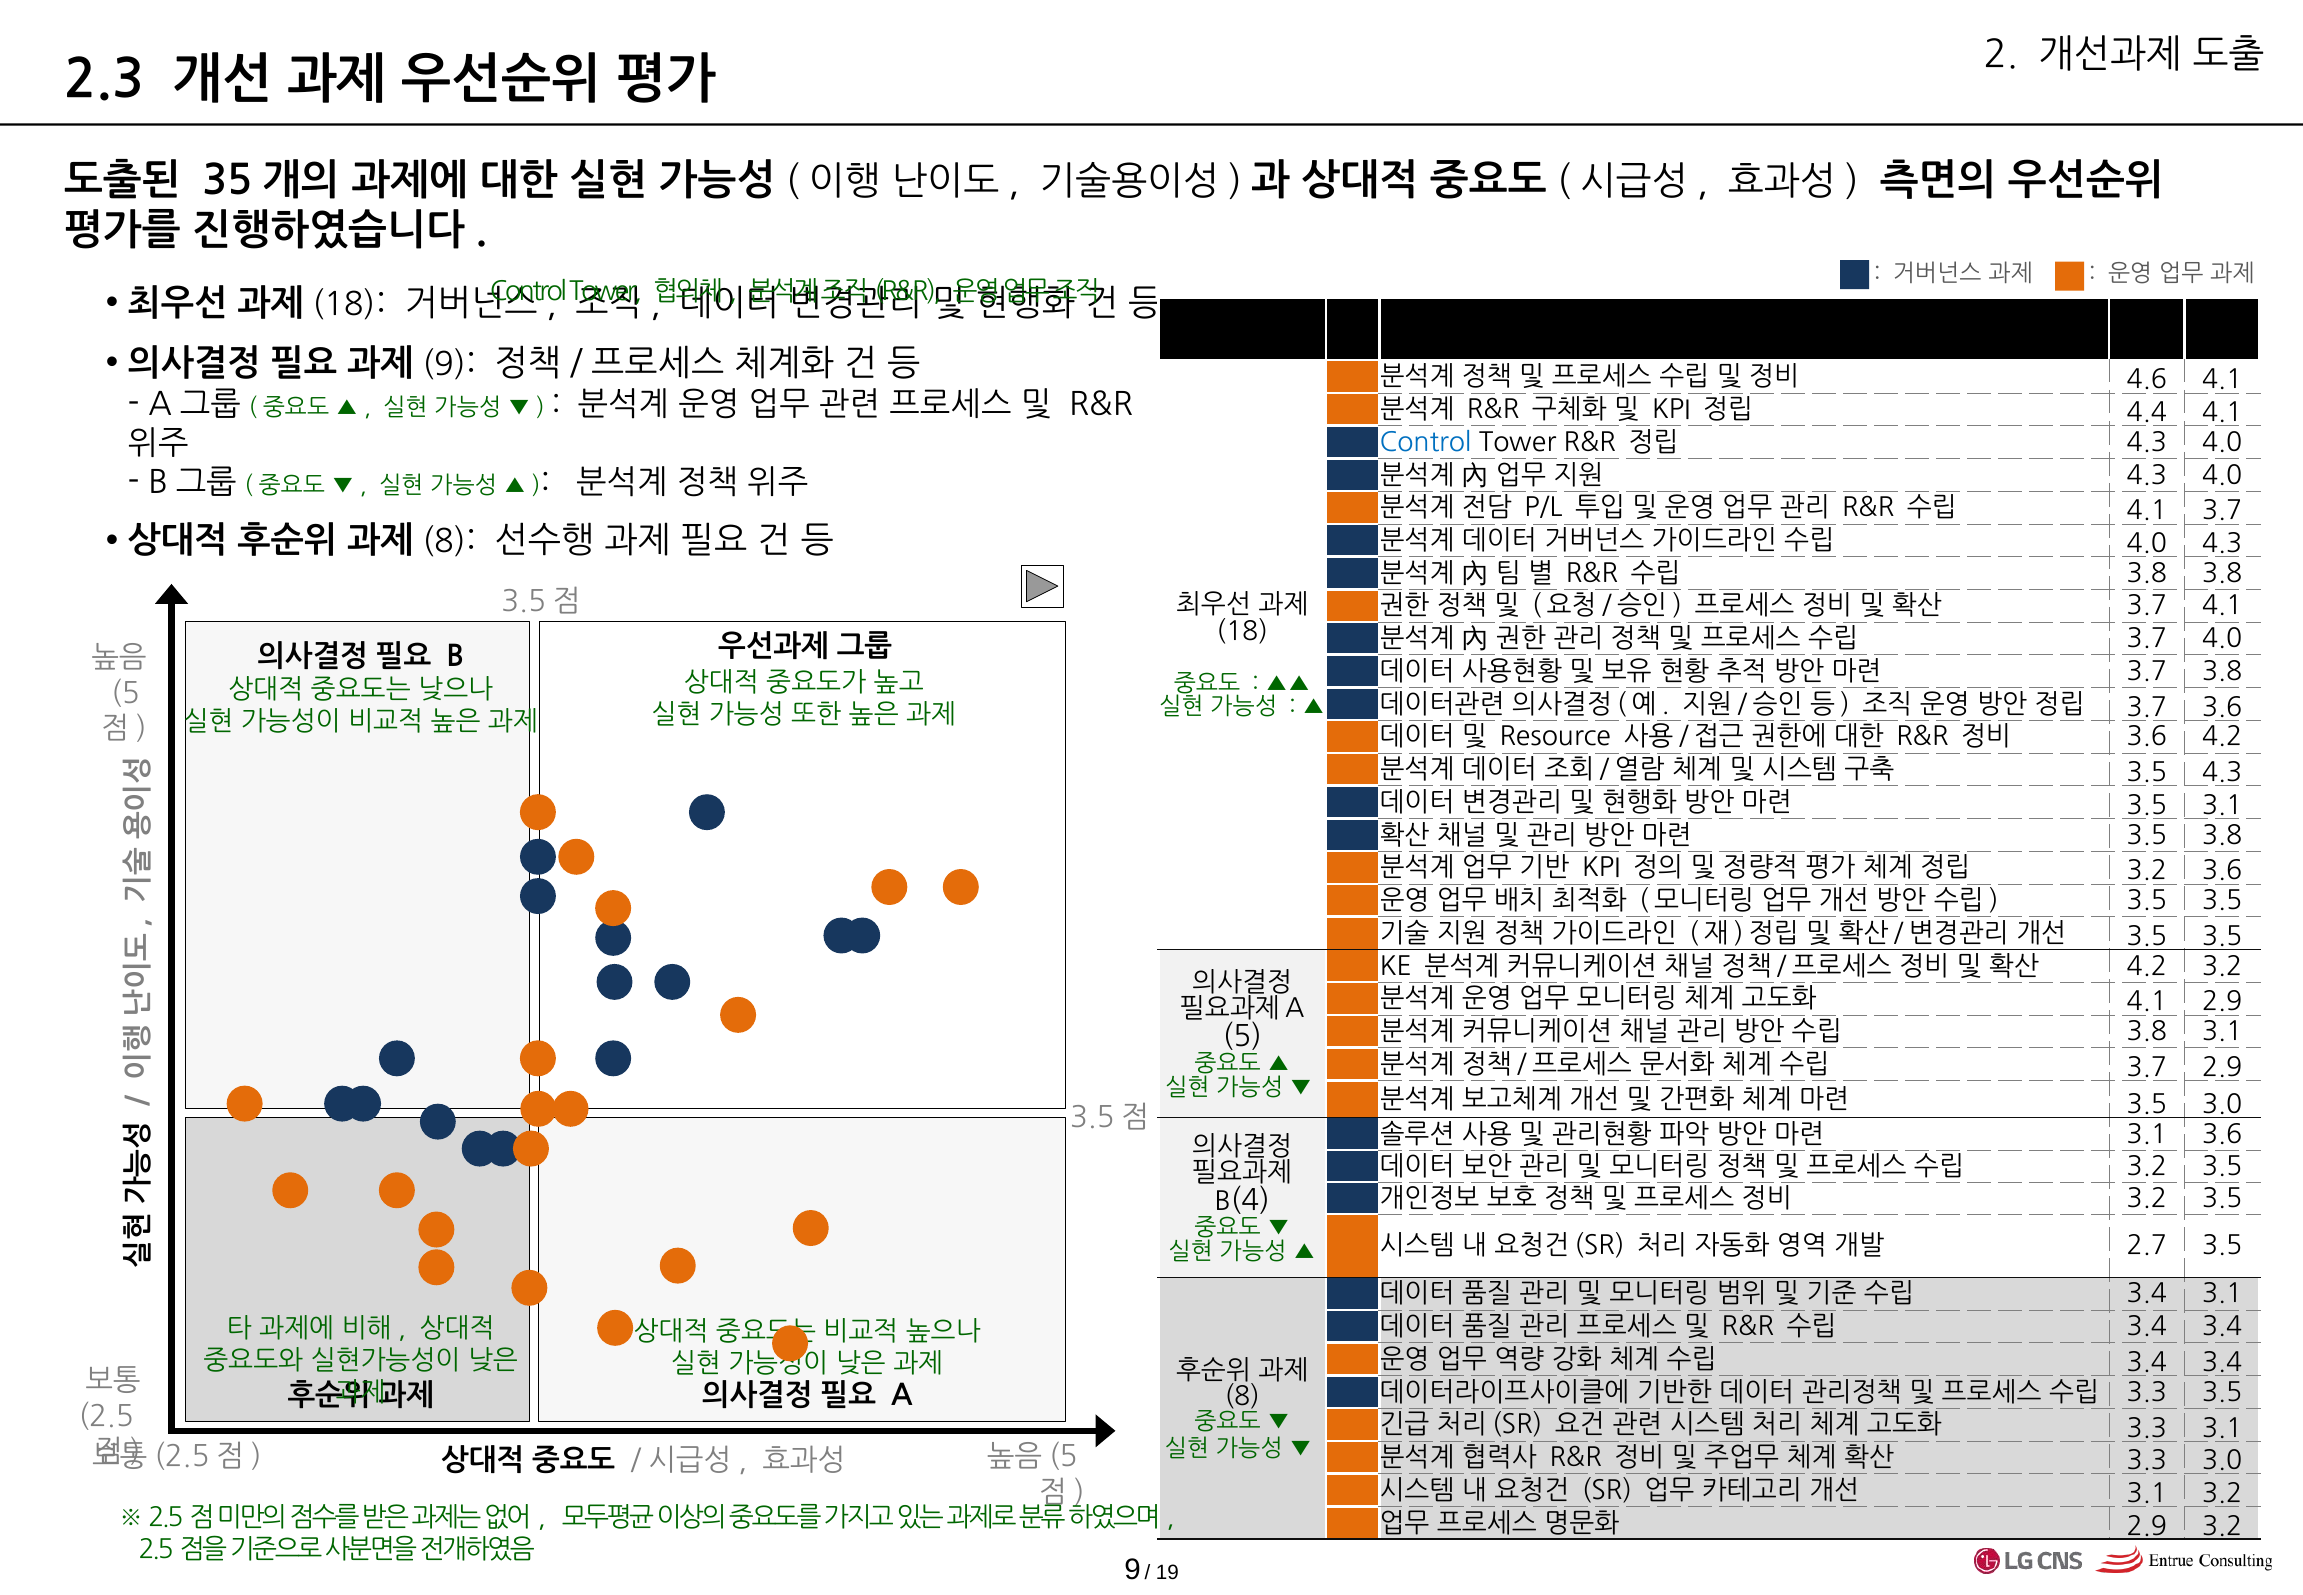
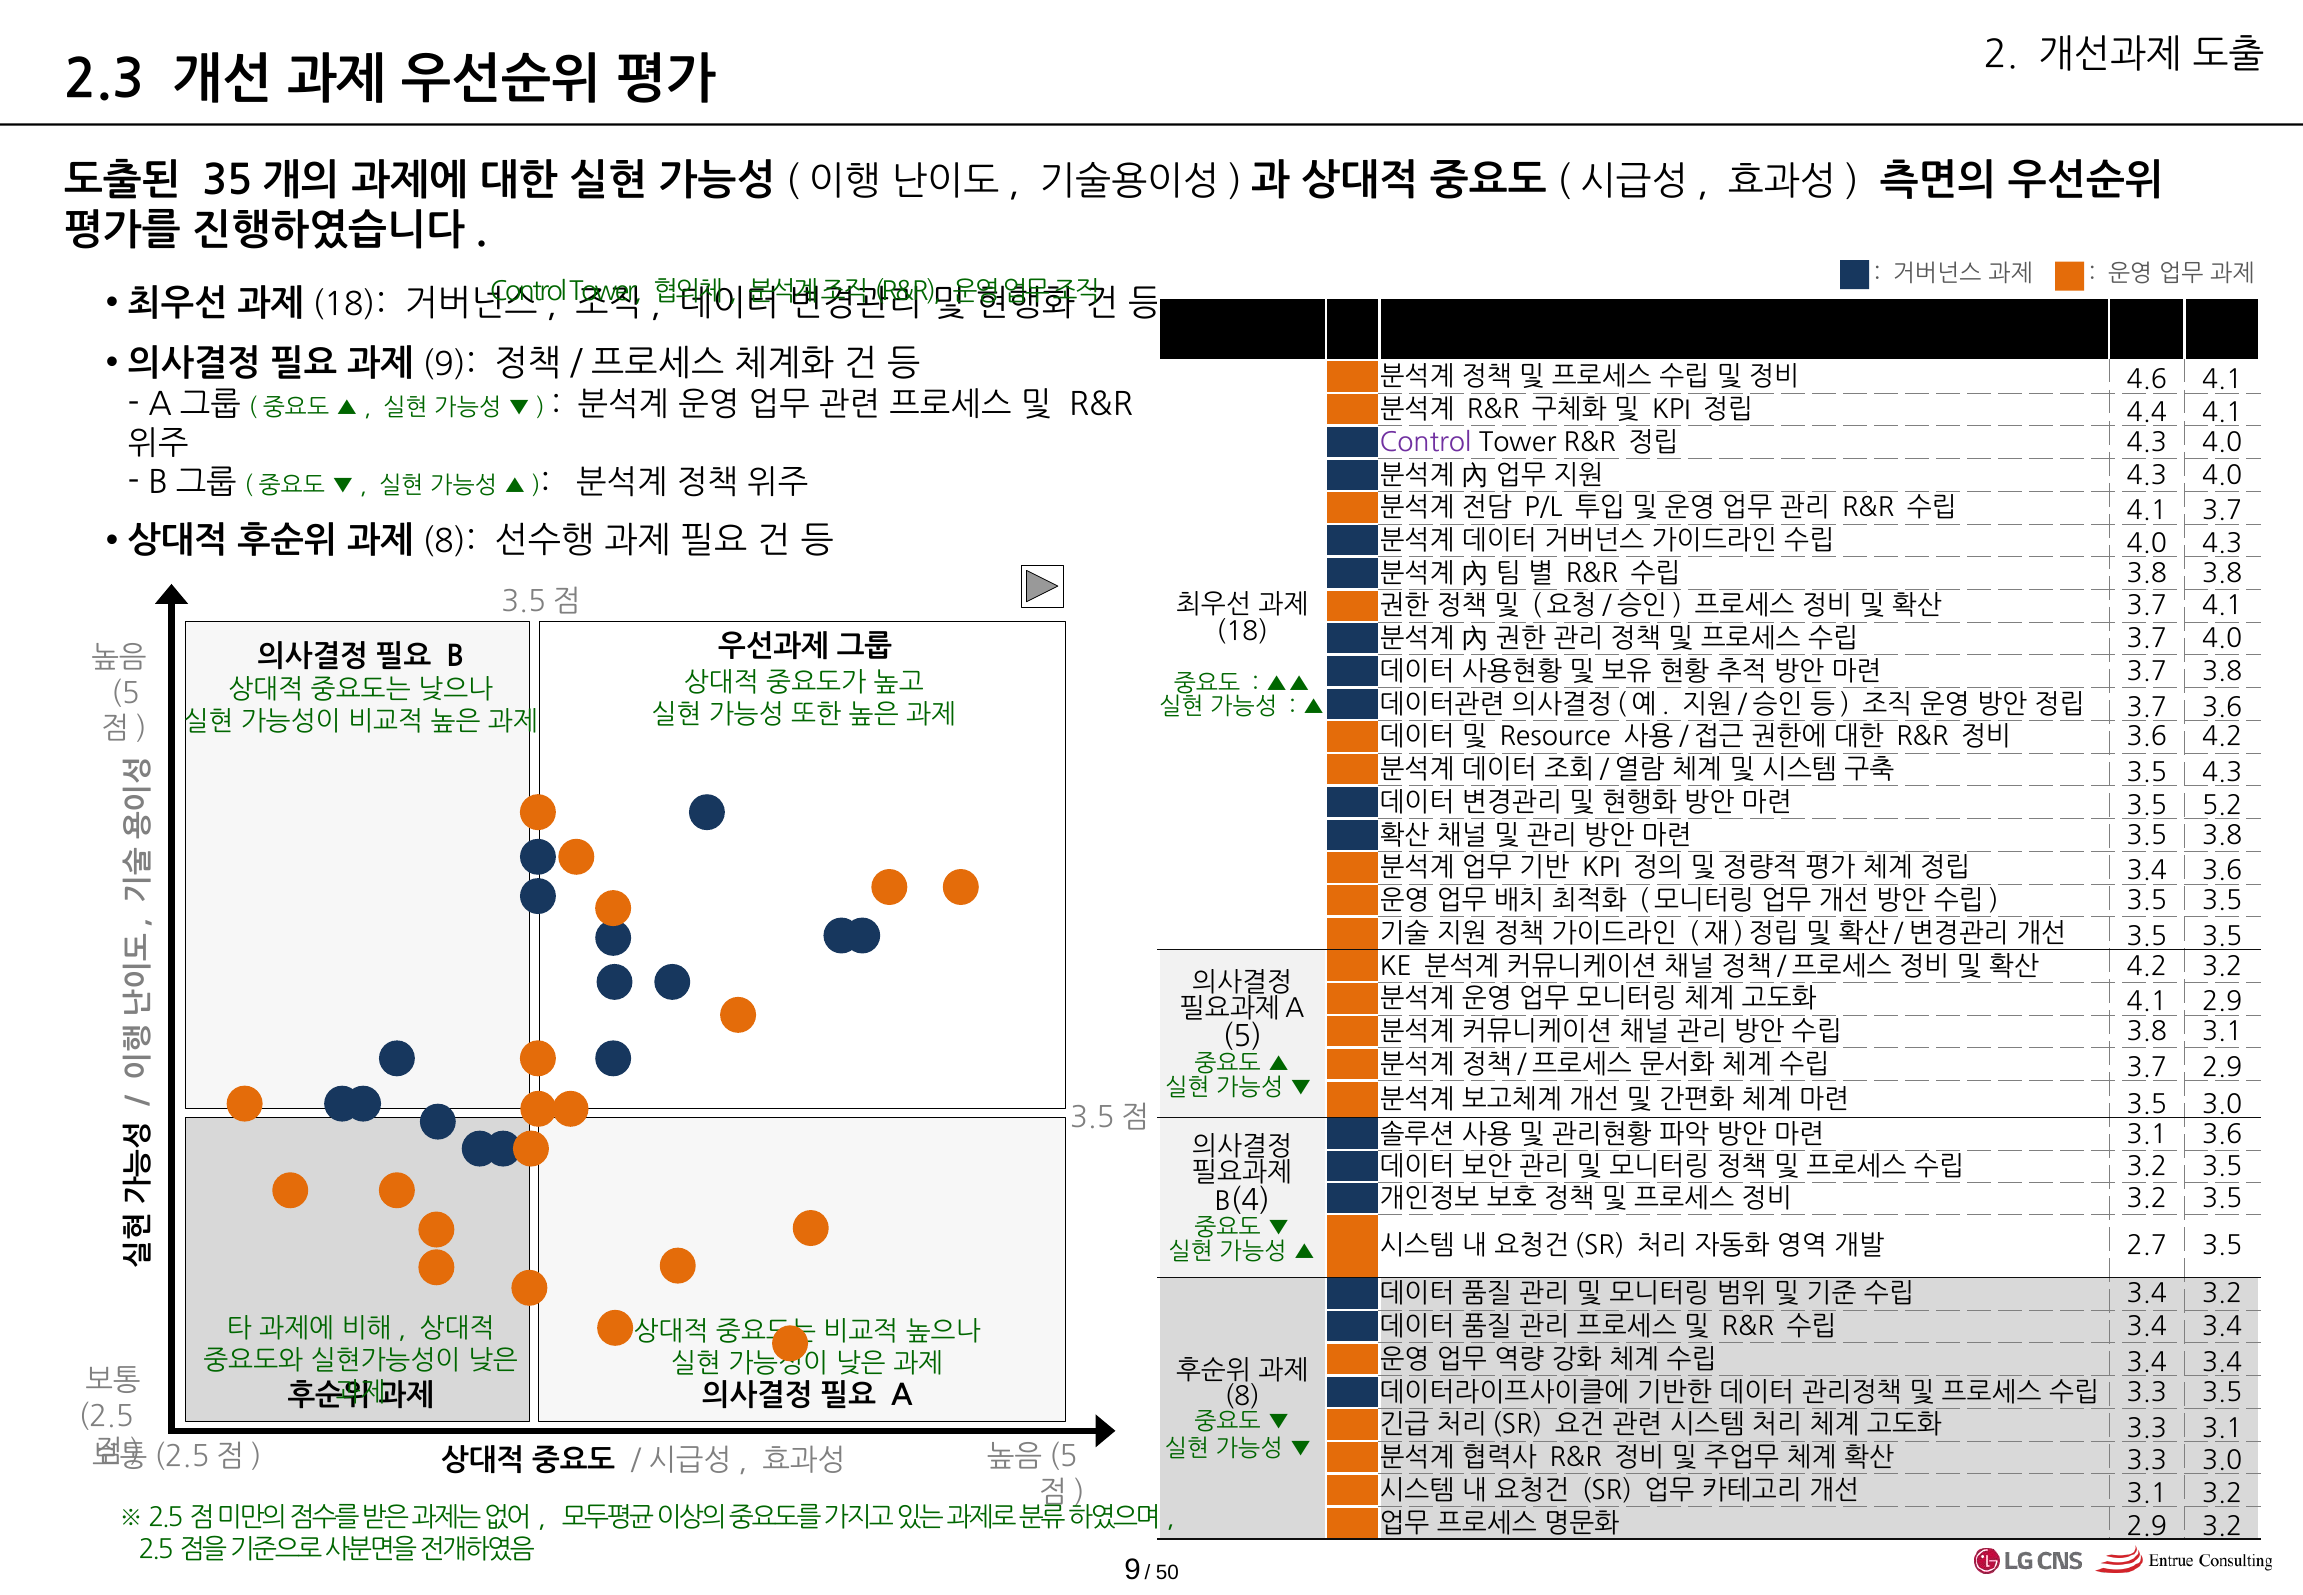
Control colour: blue -> purple (1425, 442)
3.5 3.1: 3.1 -> 5.2 (2222, 805)
3.2: 3.2 -> 3.4 (2147, 871)
3.4 3.1: 3.1 -> 3.2 (2222, 1294)
19: 19 -> 50 (1167, 1572)
